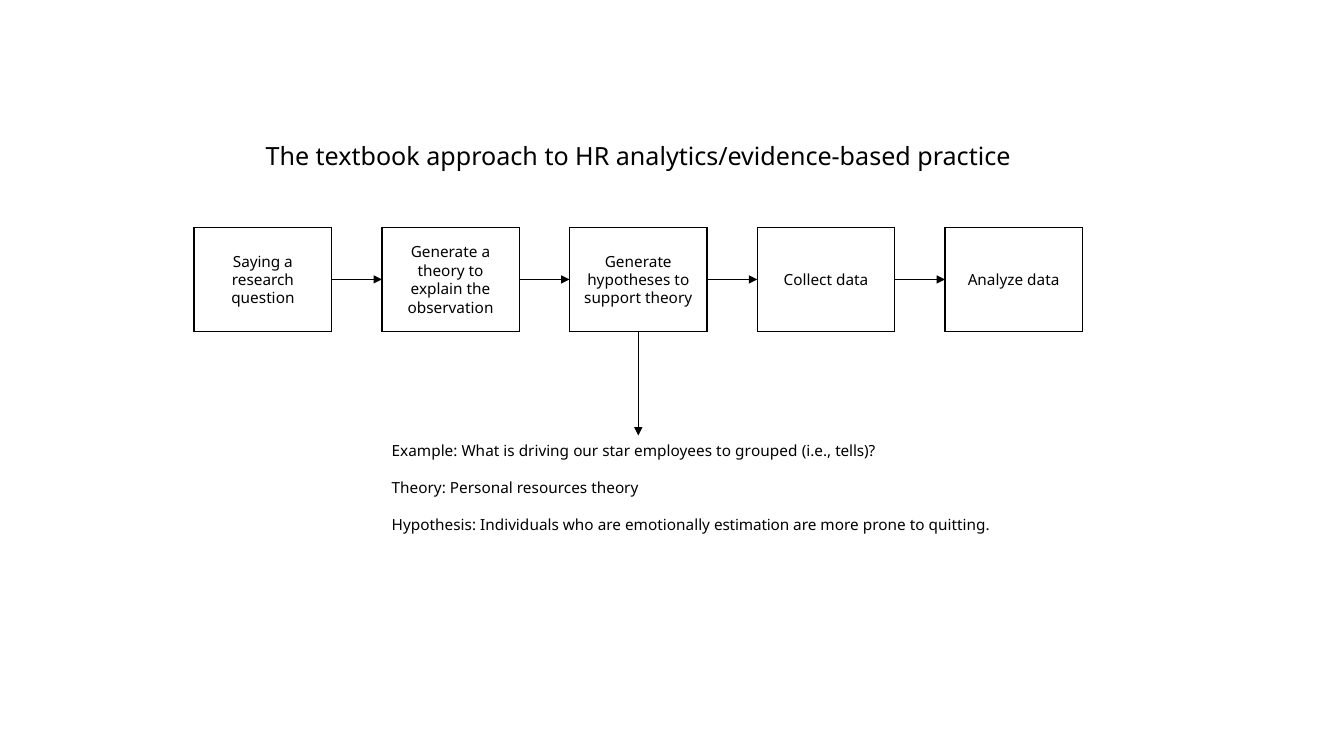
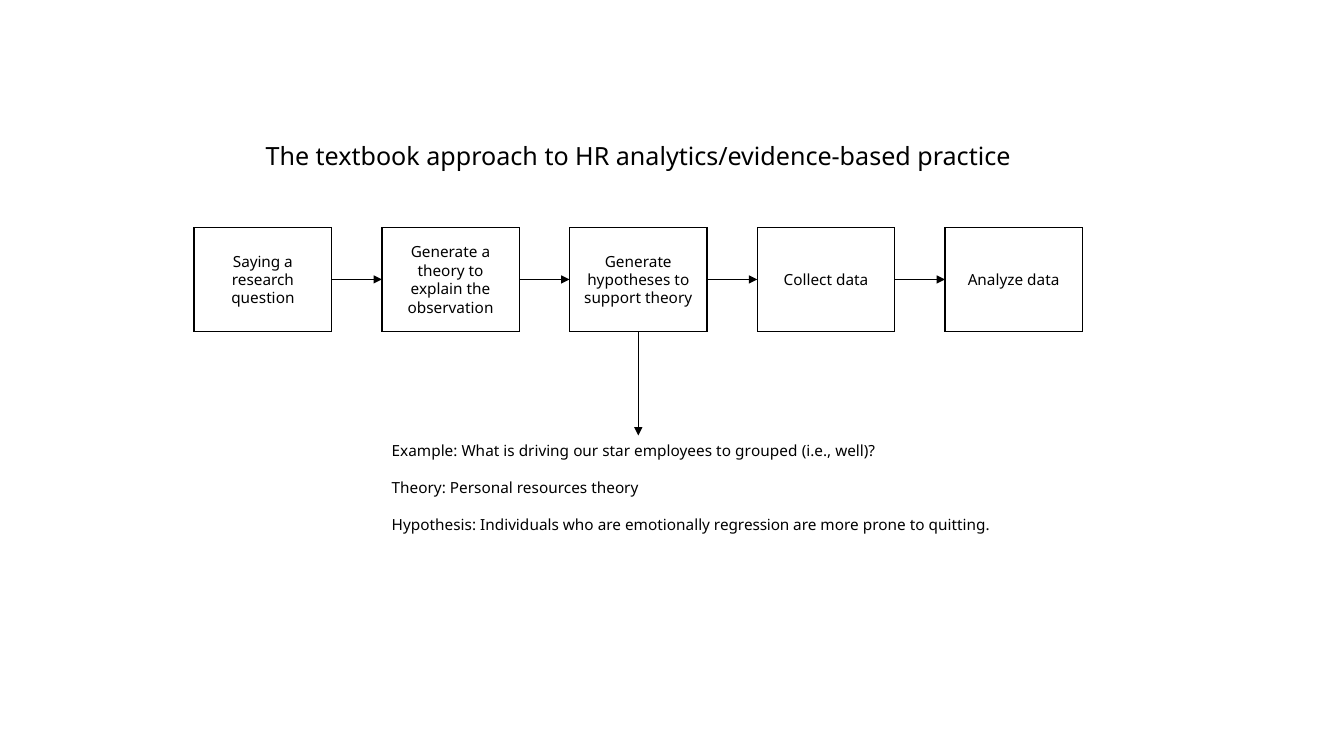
tells: tells -> well (855, 452)
estimation: estimation -> regression (752, 526)
